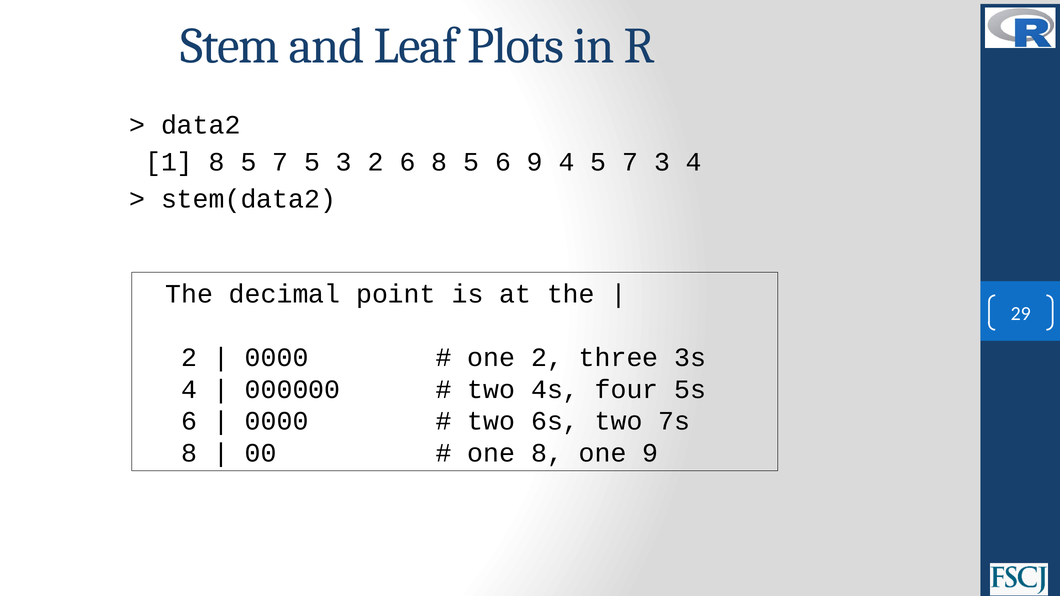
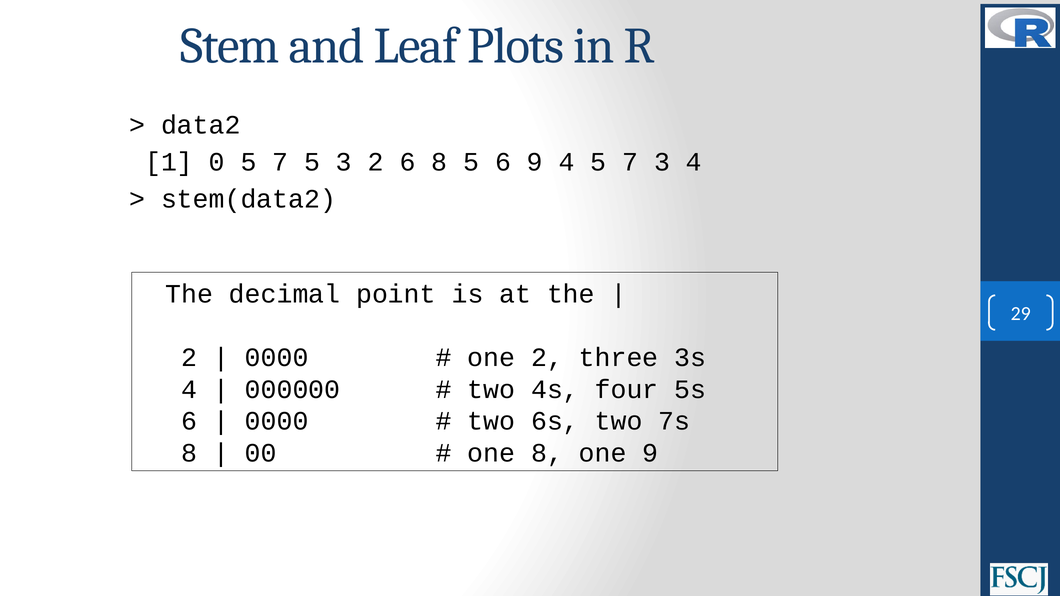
1 8: 8 -> 0 (217, 162)
